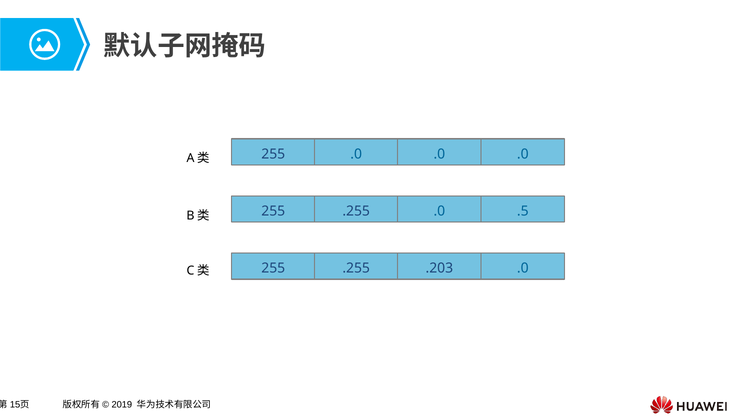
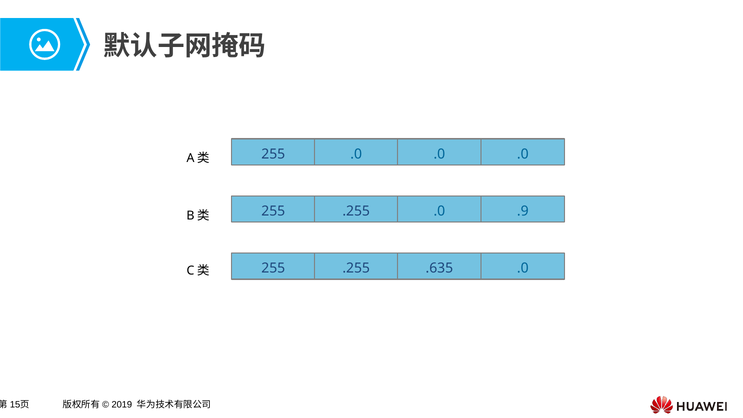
.5: .5 -> .9 (523, 211)
.203: .203 -> .635 (439, 268)
